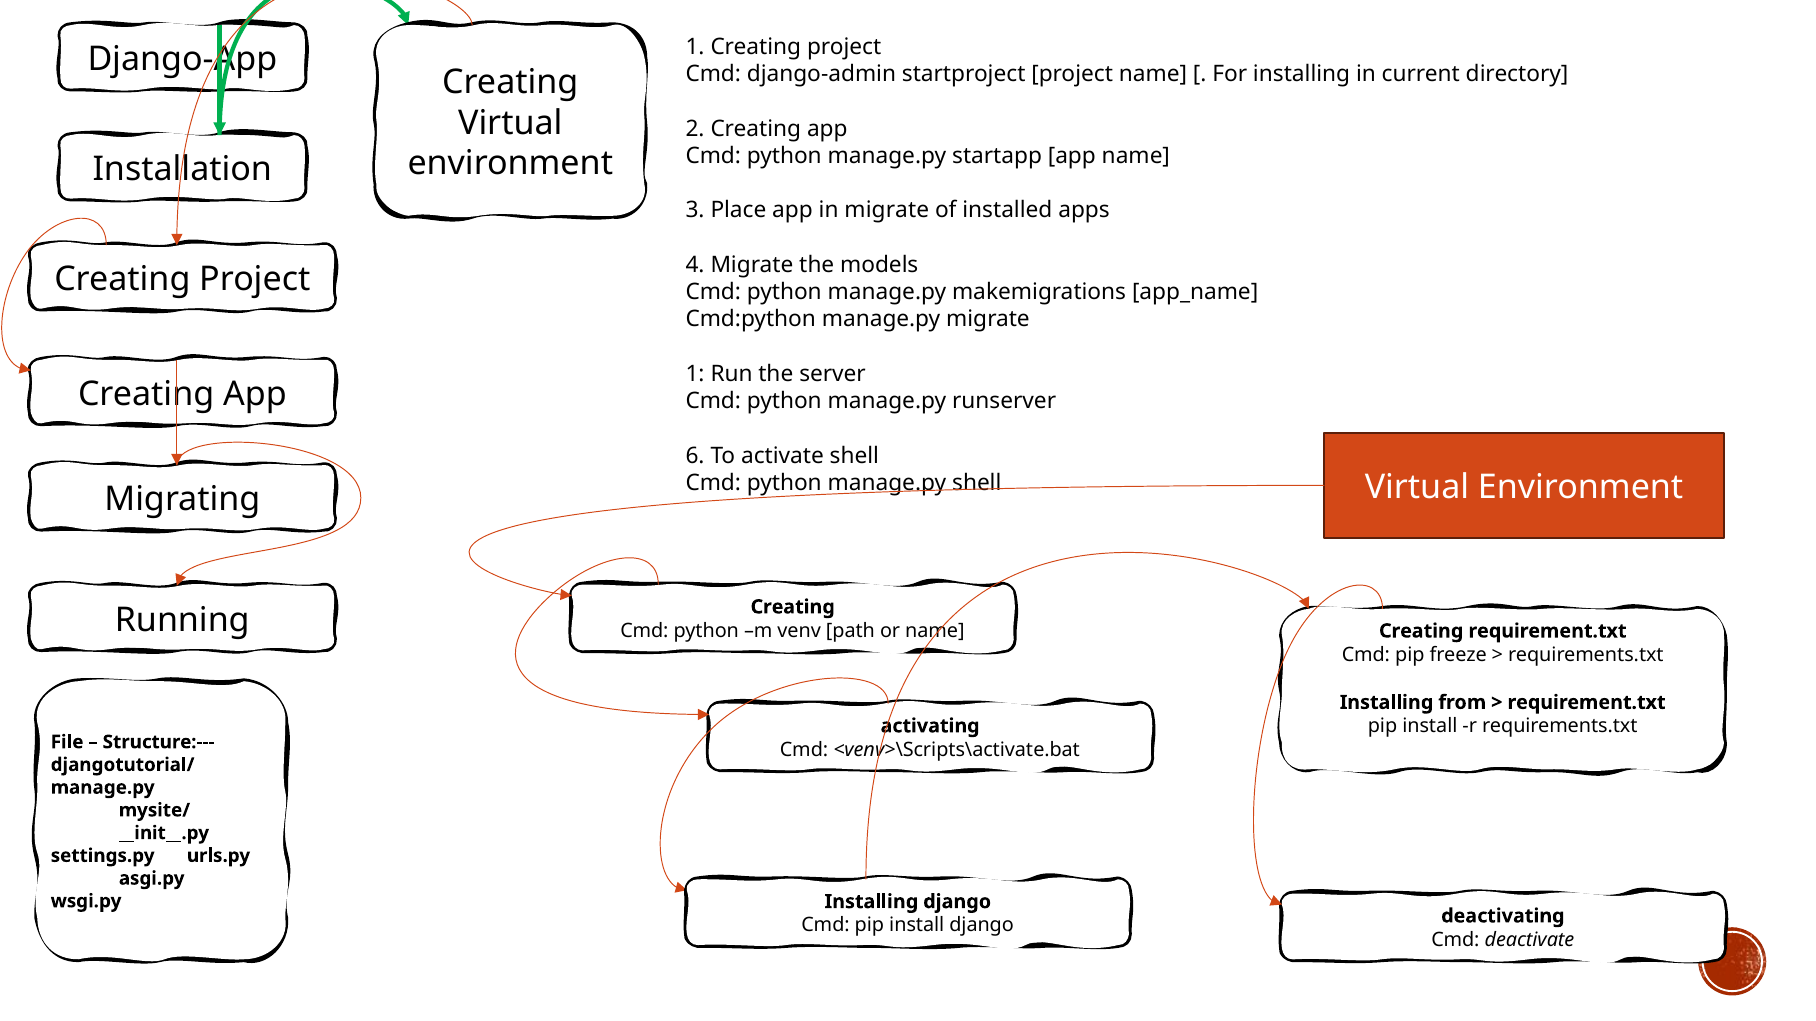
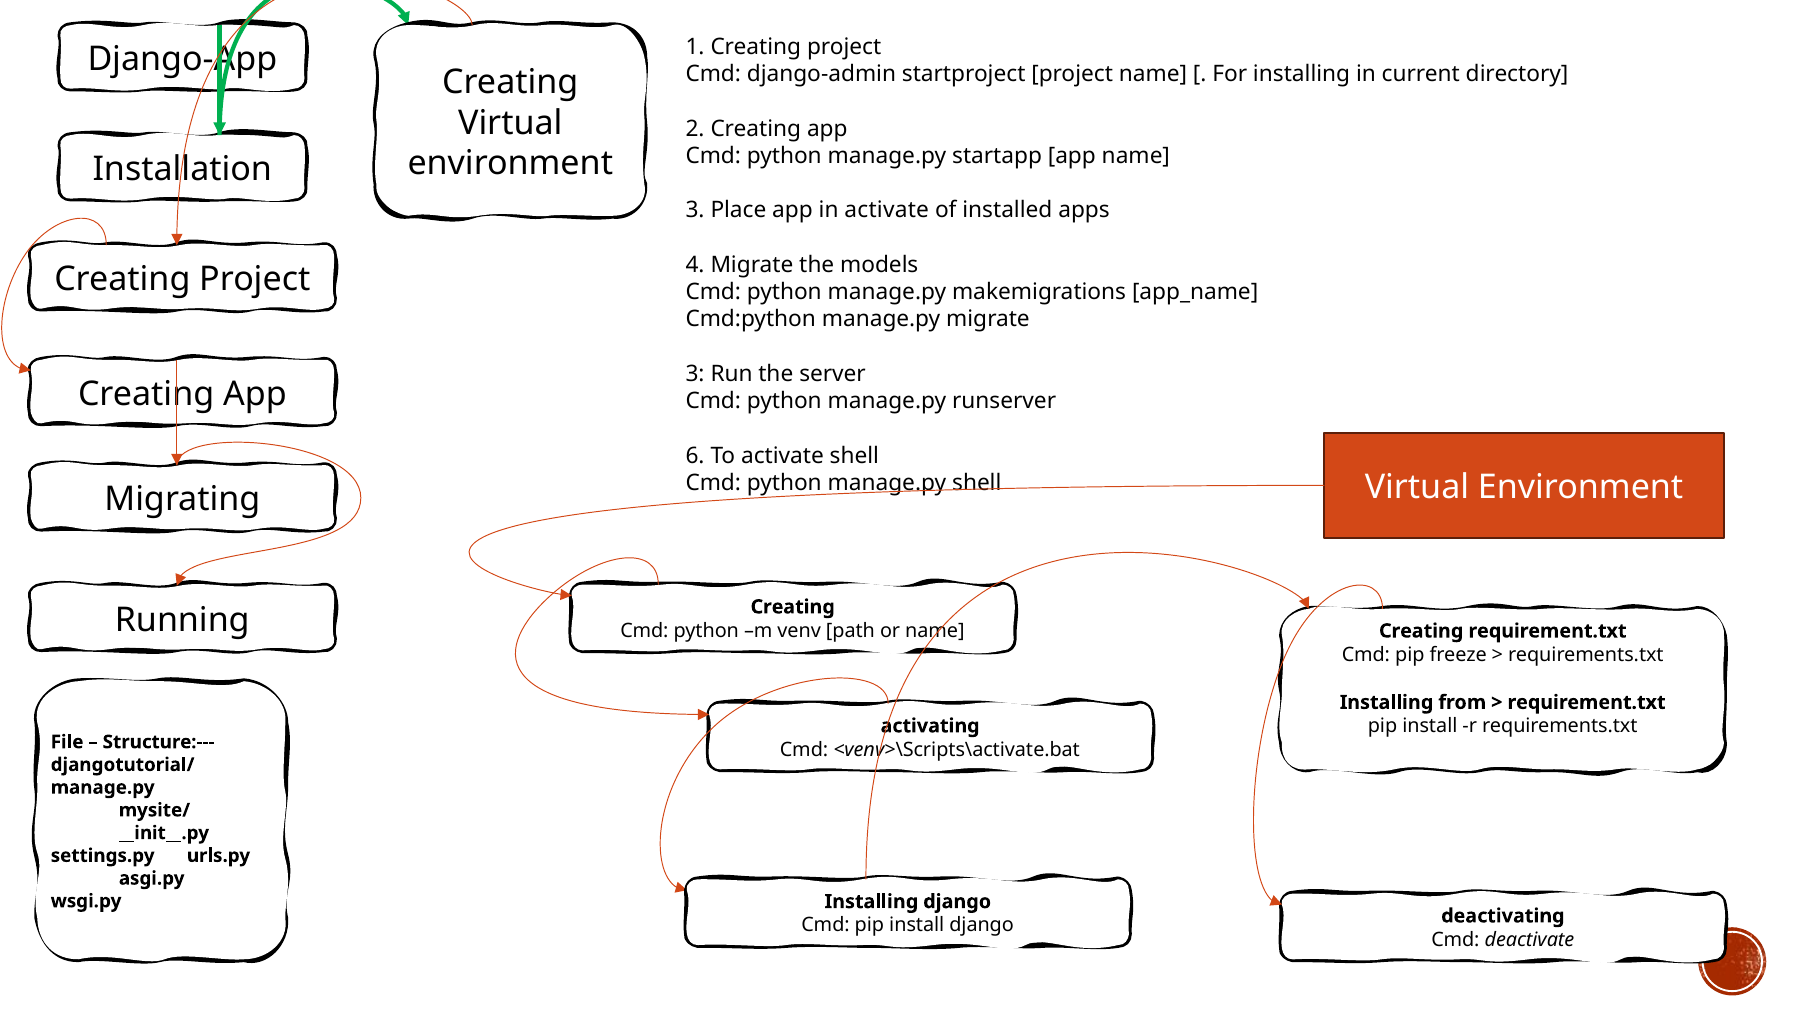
in migrate: migrate -> activate (887, 211)
1: 1 -> 3 (695, 374)
